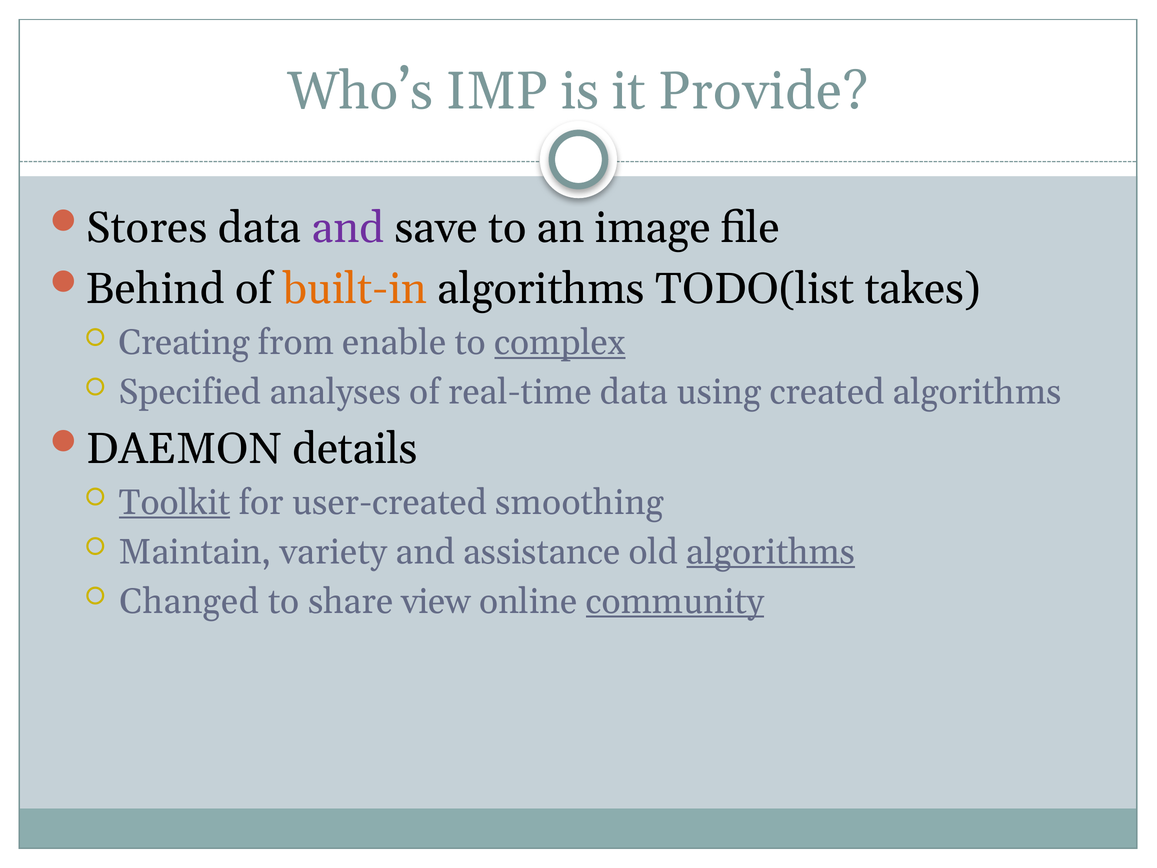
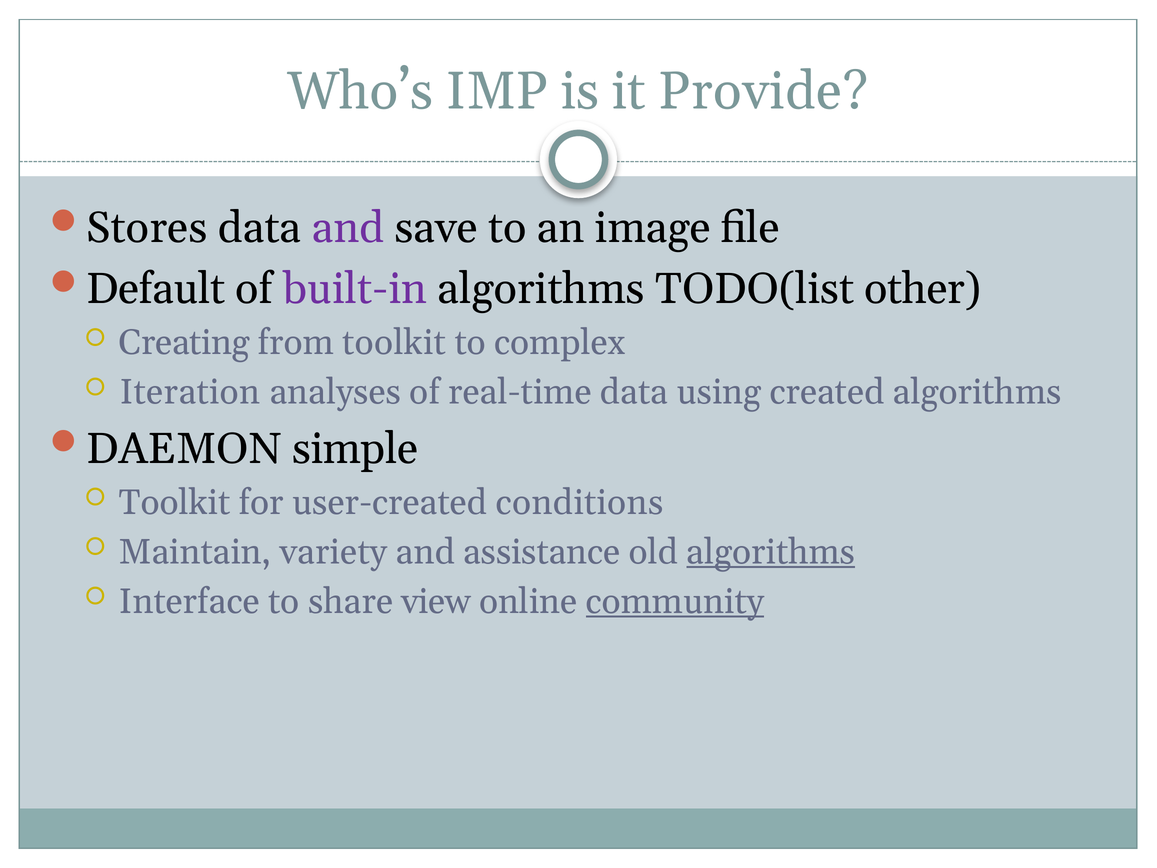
Behind: Behind -> Default (156, 289)
built-in colour: orange -> purple (355, 289)
takes: takes -> other (923, 289)
from enable: enable -> toolkit (394, 343)
complex underline: present -> none (560, 343)
Specified: Specified -> Iteration (190, 392)
details: details -> simple (355, 449)
Toolkit underline: present -> none (175, 502)
smoothing: smoothing -> conditions (580, 502)
Changed: Changed -> Interface (189, 601)
